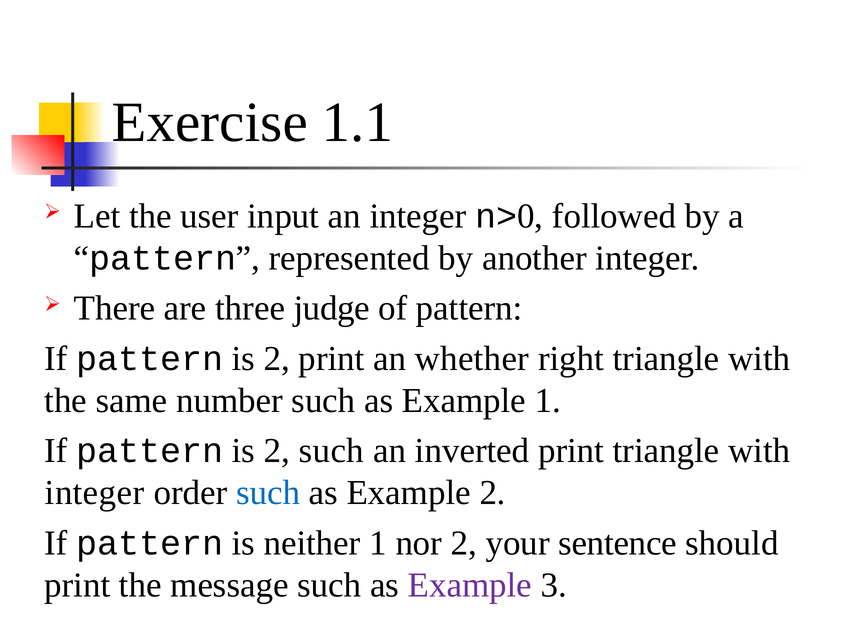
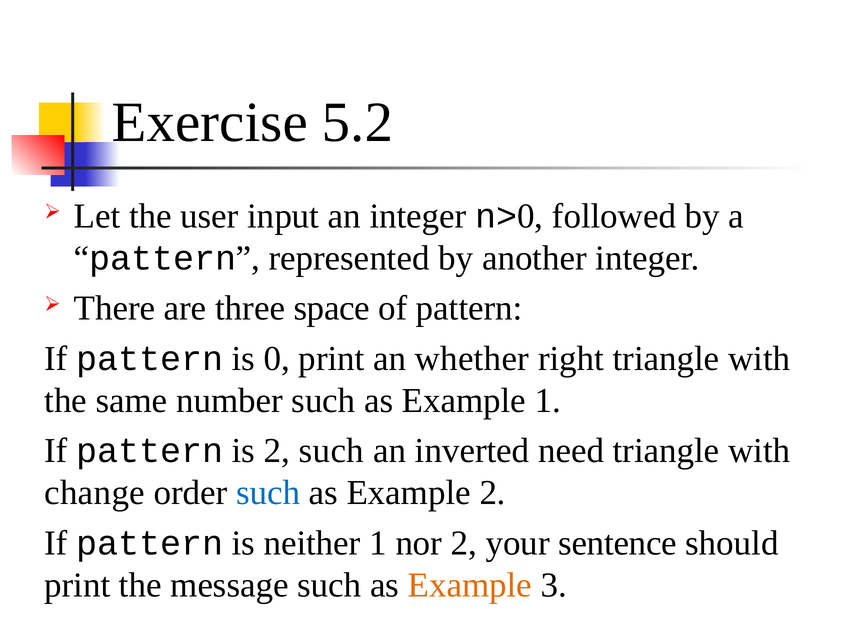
1.1: 1.1 -> 5.2 (358, 122)
judge: judge -> space (332, 309)
2: 2 -> 0 (277, 359)
inverted print: print -> need (571, 451)
integer: integer -> change (95, 493)
Example colour: purple -> orange (470, 585)
